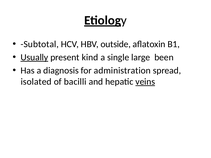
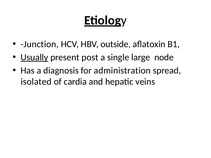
Subtotal: Subtotal -> Junction (40, 44)
kind: kind -> post (90, 57)
been: been -> node (164, 57)
bacilli: bacilli -> cardia (75, 82)
veins underline: present -> none (145, 82)
